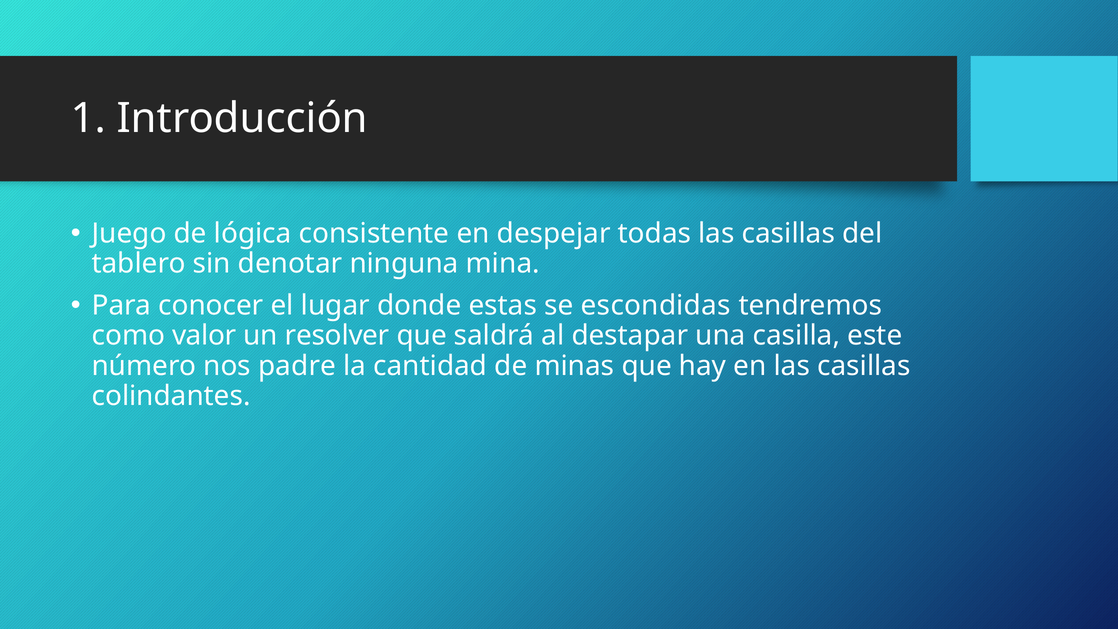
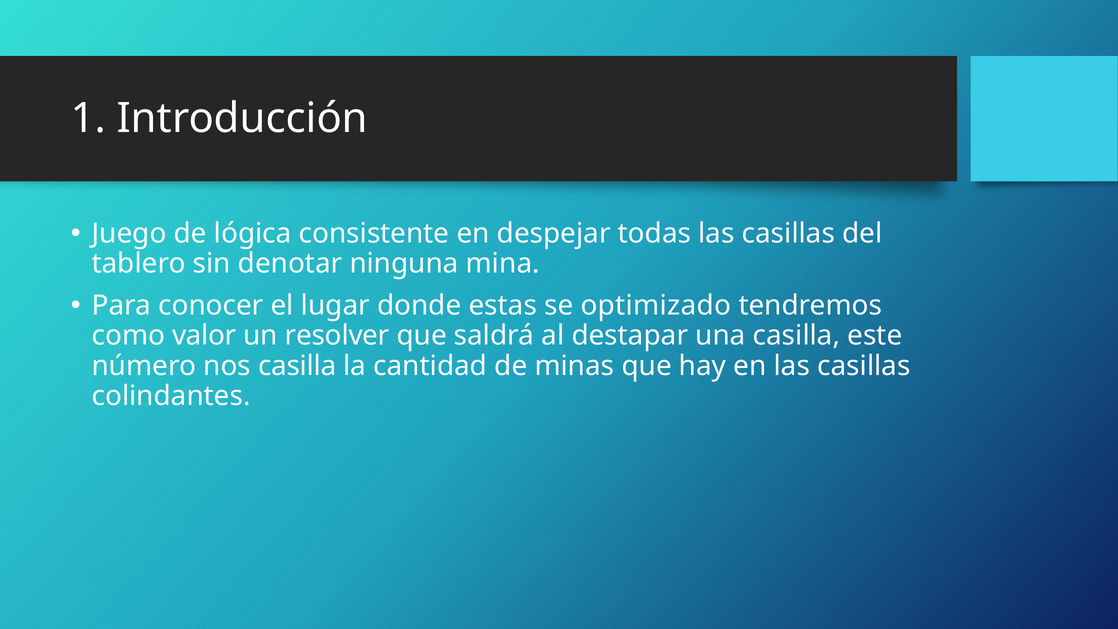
escondidas: escondidas -> optimizado (656, 305)
nos padre: padre -> casilla (297, 366)
